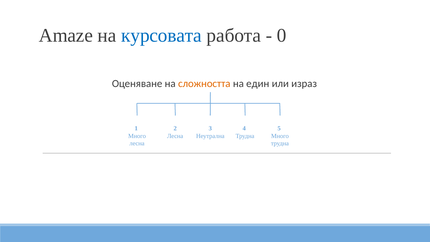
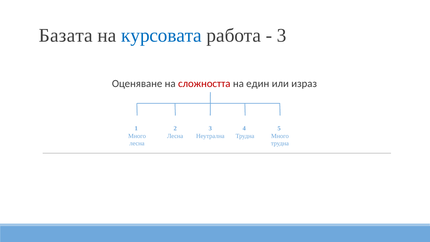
Amaze: Amaze -> Базата (66, 35)
0: 0 -> 3 (282, 35)
сложността colour: orange -> red (204, 83)
